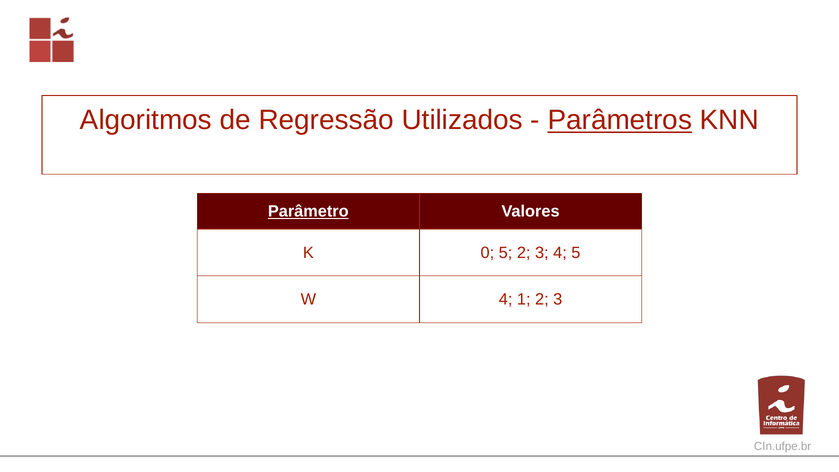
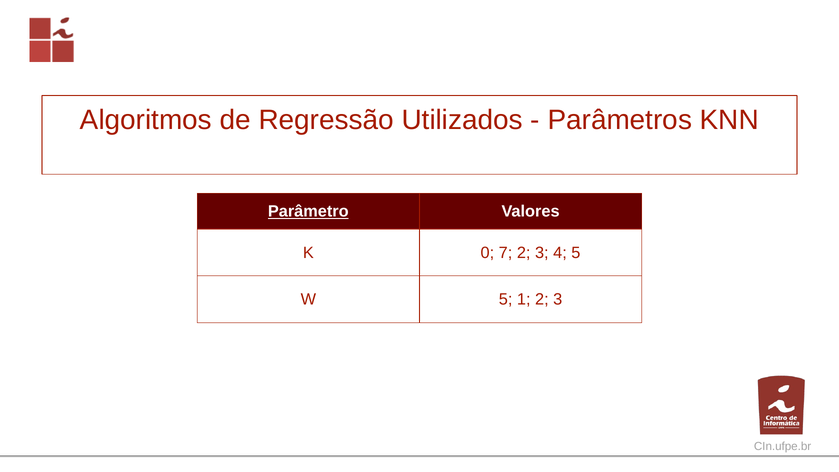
Parâmetros underline: present -> none (620, 120)
0 5: 5 -> 7 (506, 253)
W 4: 4 -> 5 (506, 300)
